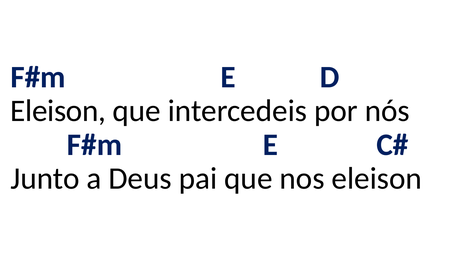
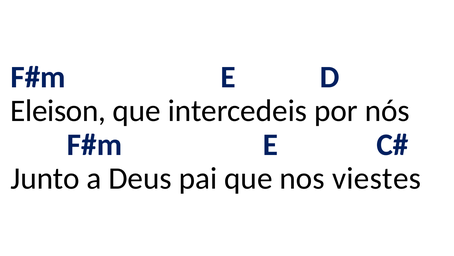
nos eleison: eleison -> viestes (377, 178)
